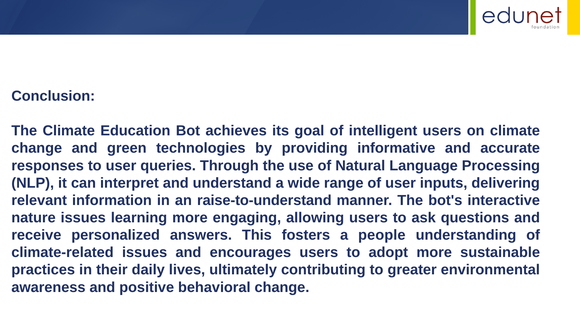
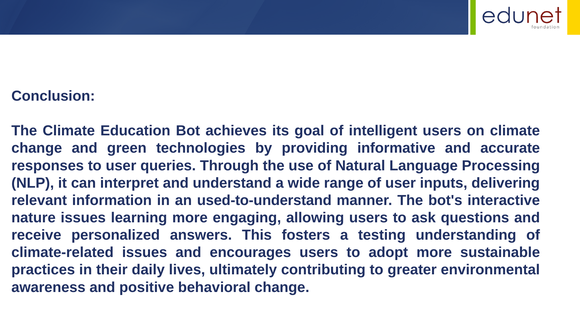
raise-to-understand: raise-to-understand -> used-to-understand (264, 200)
people: people -> testing (382, 235)
